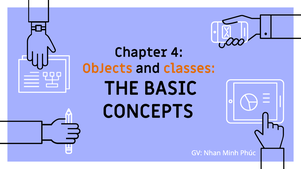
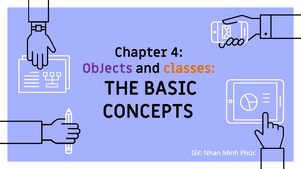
ObJects colour: orange -> purple (107, 69)
